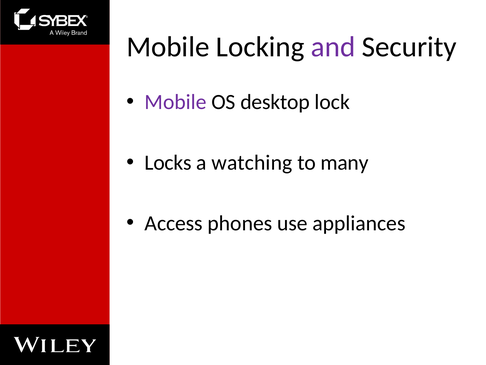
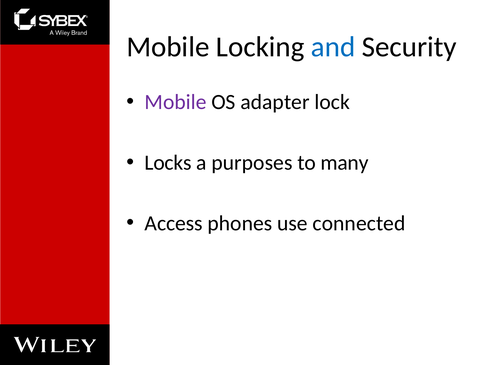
and colour: purple -> blue (333, 47)
desktop: desktop -> adapter (275, 102)
watching: watching -> purposes (252, 162)
appliances: appliances -> connected (359, 223)
